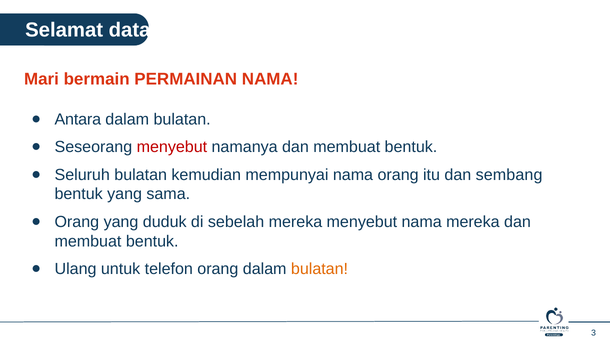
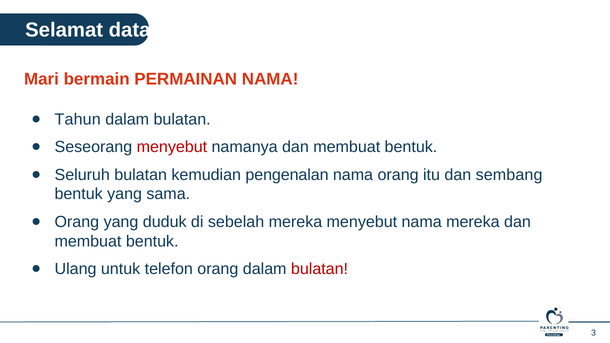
Antara: Antara -> Tahun (78, 119)
mempunyai: mempunyai -> pengenalan (287, 175)
bulatan colour: orange -> red (320, 269)
